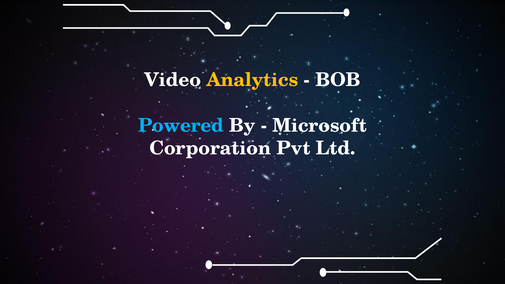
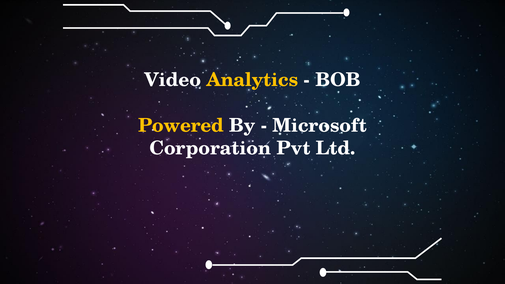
Powered colour: light blue -> yellow (181, 125)
